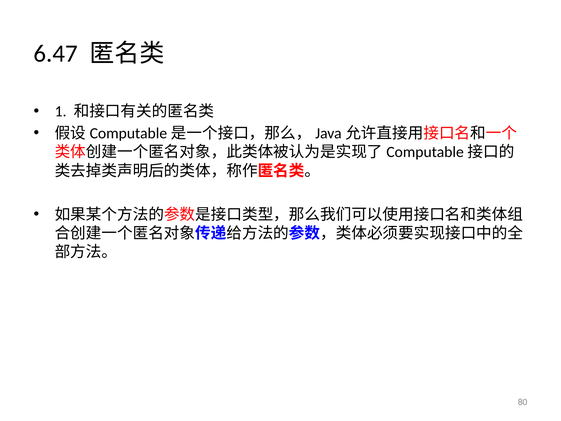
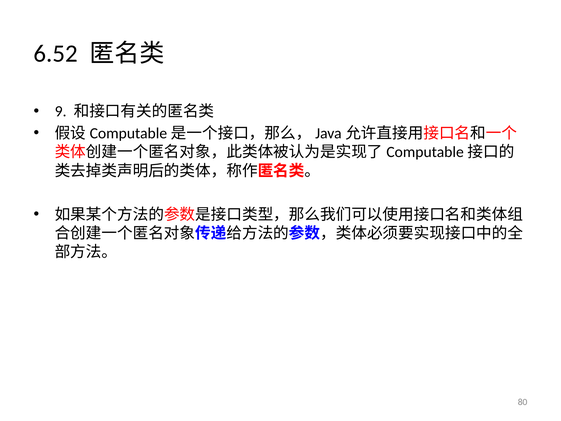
6.47: 6.47 -> 6.52 (56, 54)
1: 1 -> 9 (61, 111)
